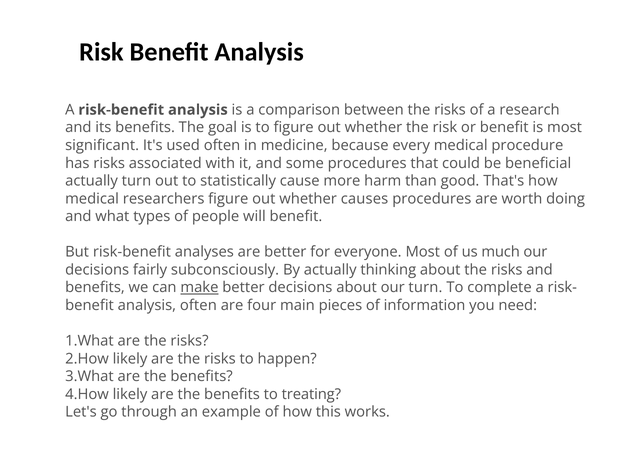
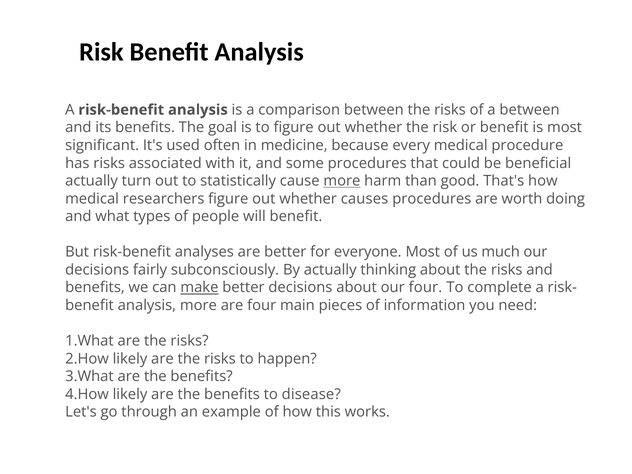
a research: research -> between (530, 110)
more underline: none -> present (342, 181)
our turn: turn -> four (425, 288)
analysis often: often -> more (198, 305)
treating: treating -> disease (311, 394)
